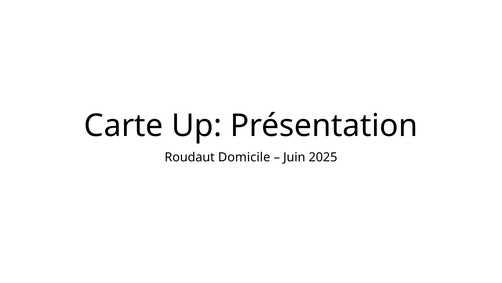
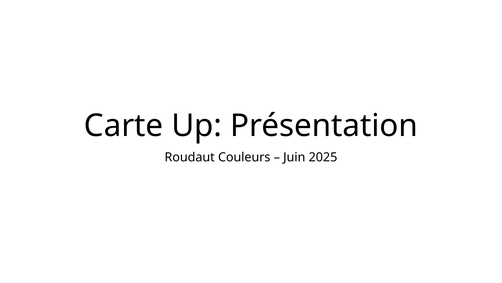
Domicile: Domicile -> Couleurs (244, 157)
